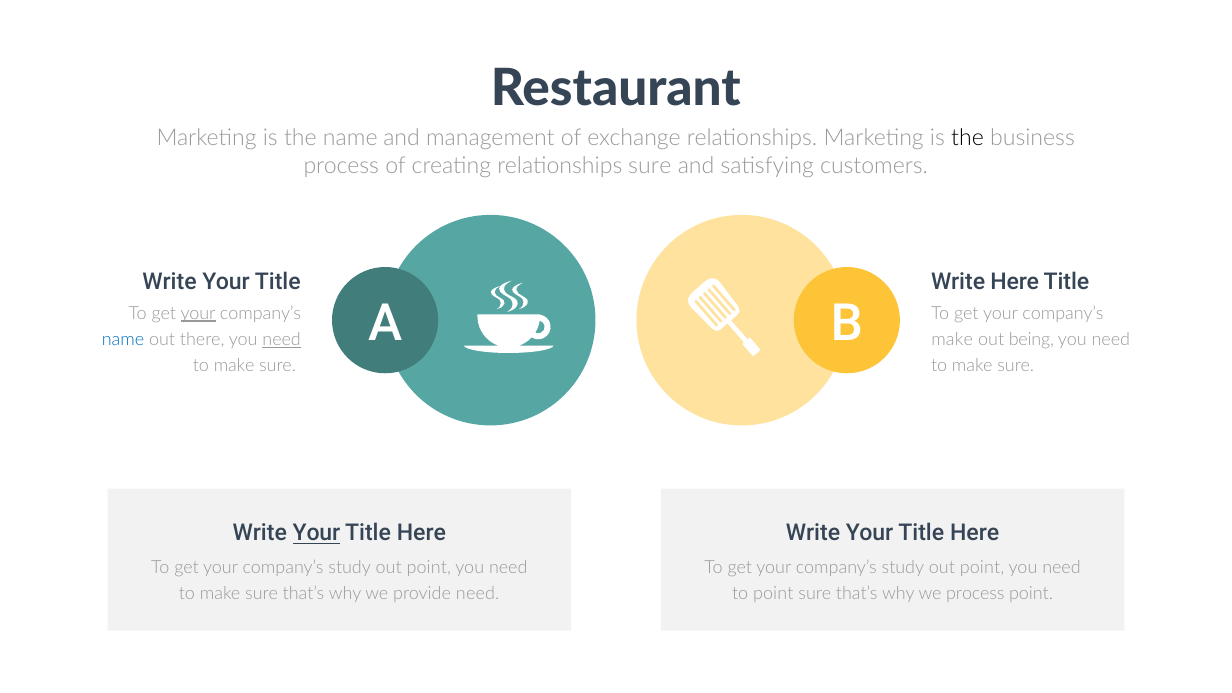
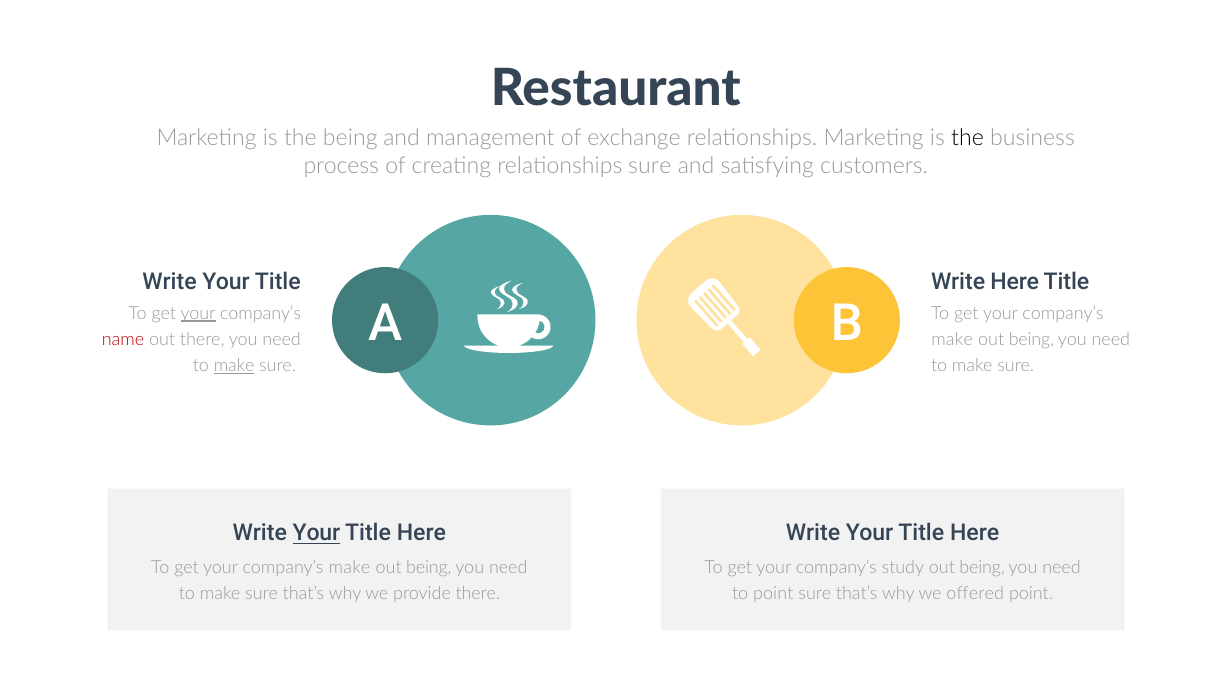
the name: name -> being (350, 138)
name colour: blue -> red (123, 340)
need underline: present -> none (282, 340)
make underline: none -> present (234, 366)
study: study -> make (350, 568)
point: point -> being (429, 568)
point: point -> being (982, 568)
provide need: need -> there (478, 594)
we process: process -> offered (975, 594)
